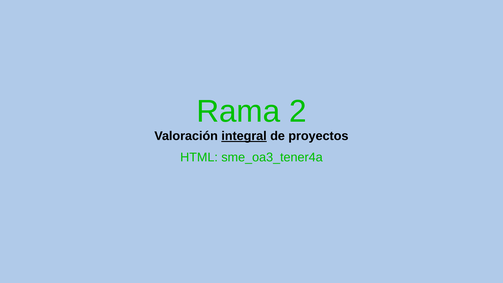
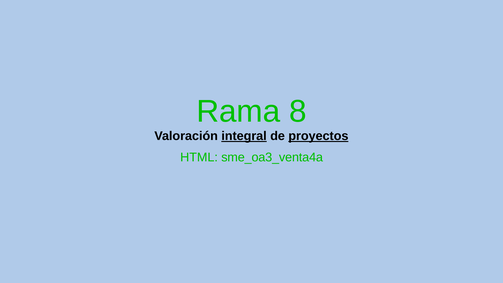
2: 2 -> 8 (298, 111)
proyectos underline: none -> present (318, 136)
sme_oa3_tener4a: sme_oa3_tener4a -> sme_oa3_venta4a (272, 157)
